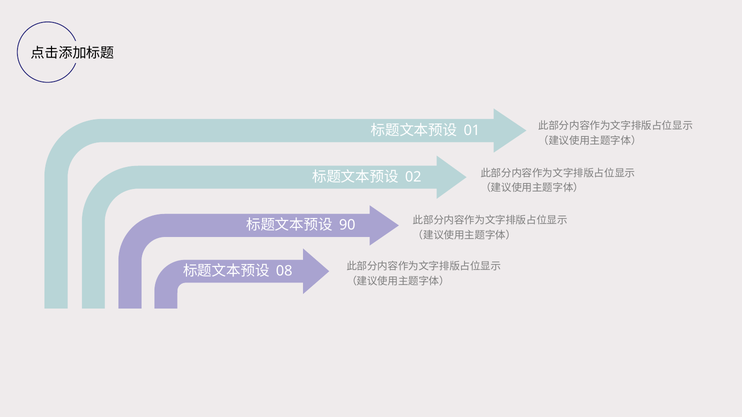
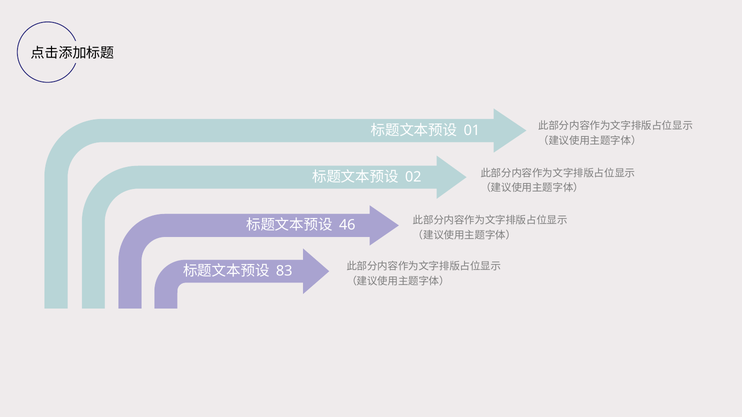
90: 90 -> 46 (347, 225)
08: 08 -> 83 (284, 271)
